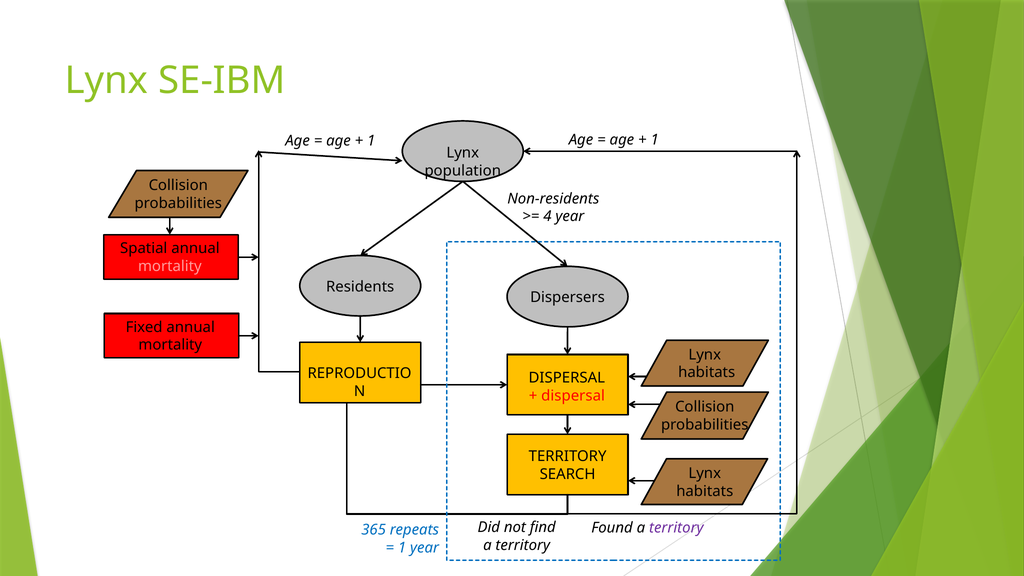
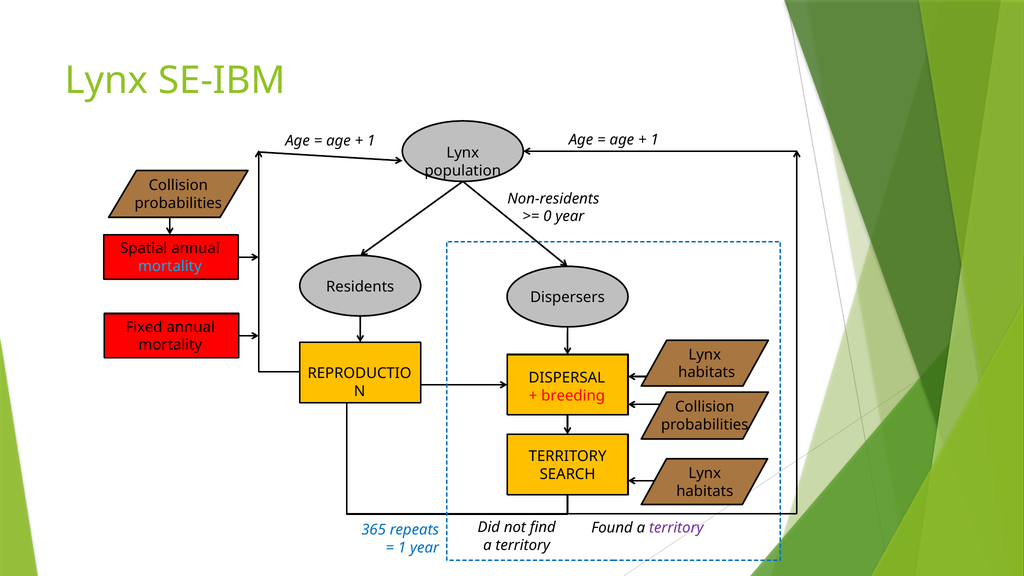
4: 4 -> 0 (547, 217)
mortality colour: pink -> light blue (170, 266)
dispersal: dispersal -> breeding (573, 396)
